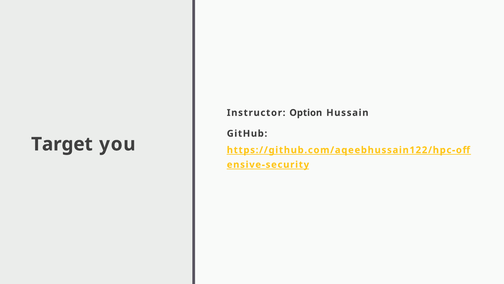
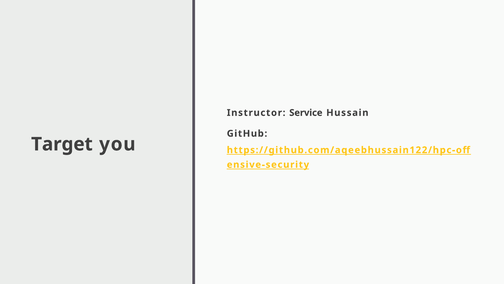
Option: Option -> Service (306, 113)
